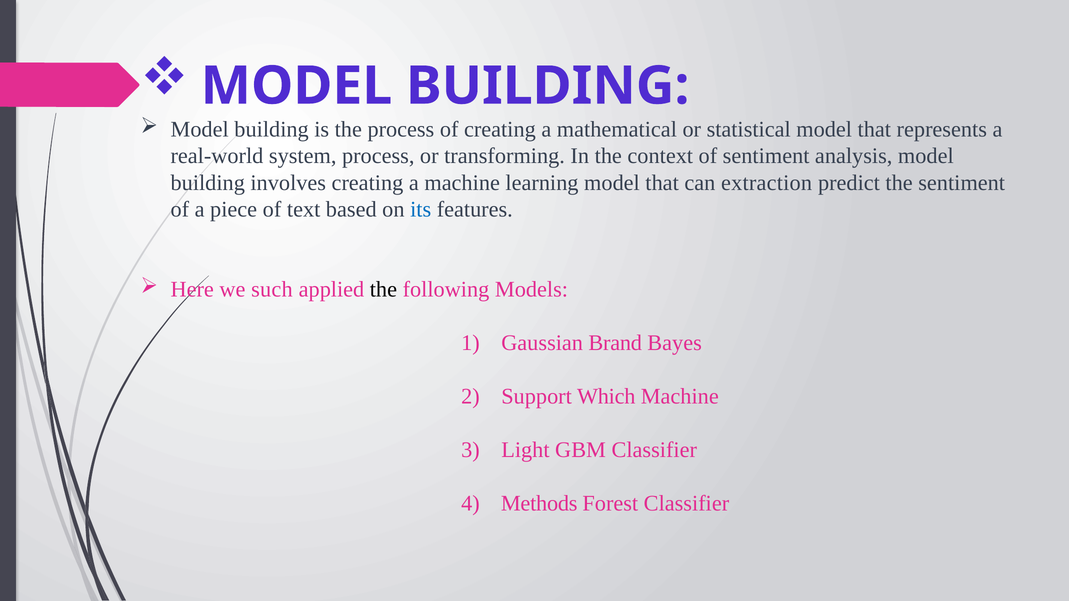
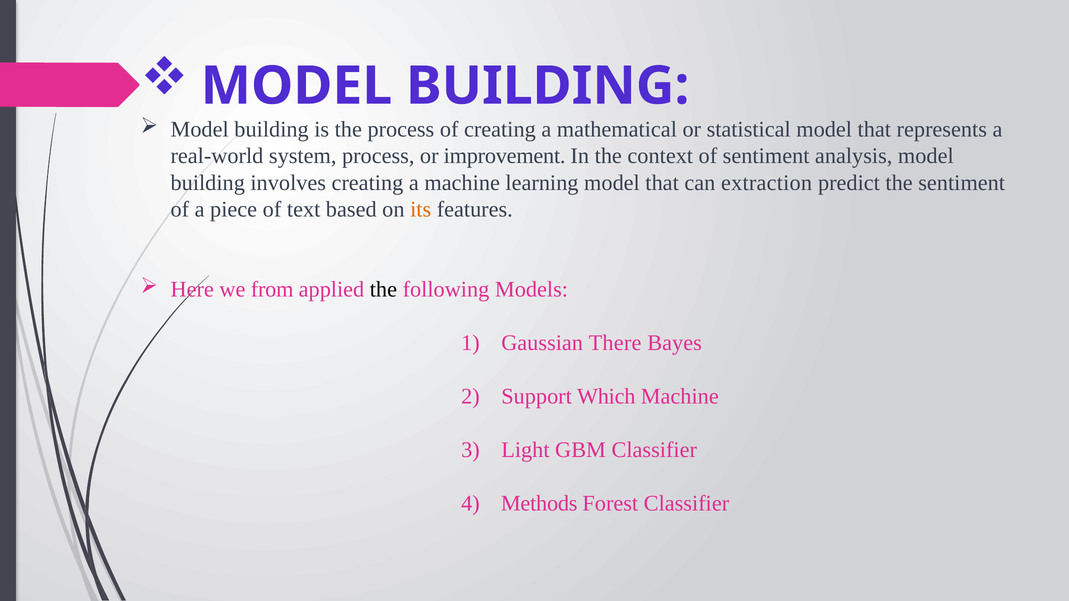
transforming: transforming -> improvement (505, 156)
its colour: blue -> orange (421, 210)
such: such -> from (272, 290)
Brand: Brand -> There (615, 343)
